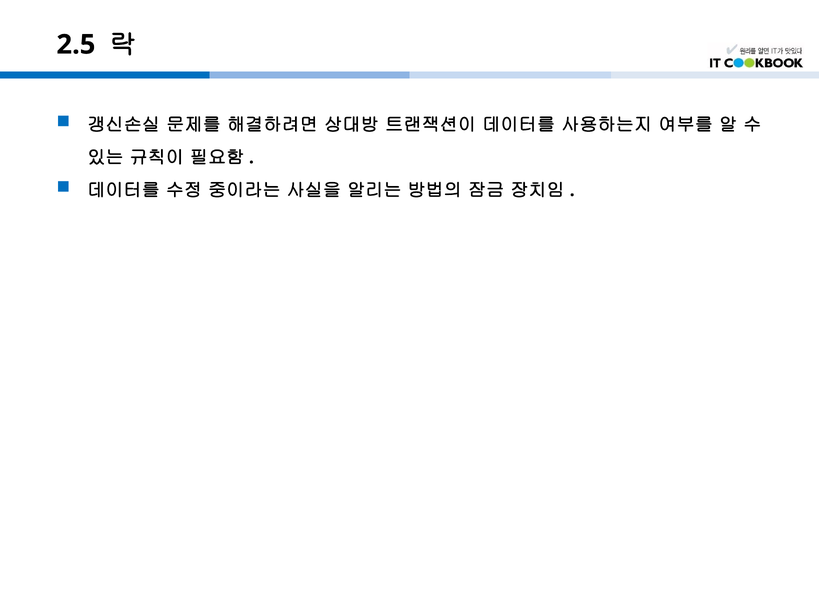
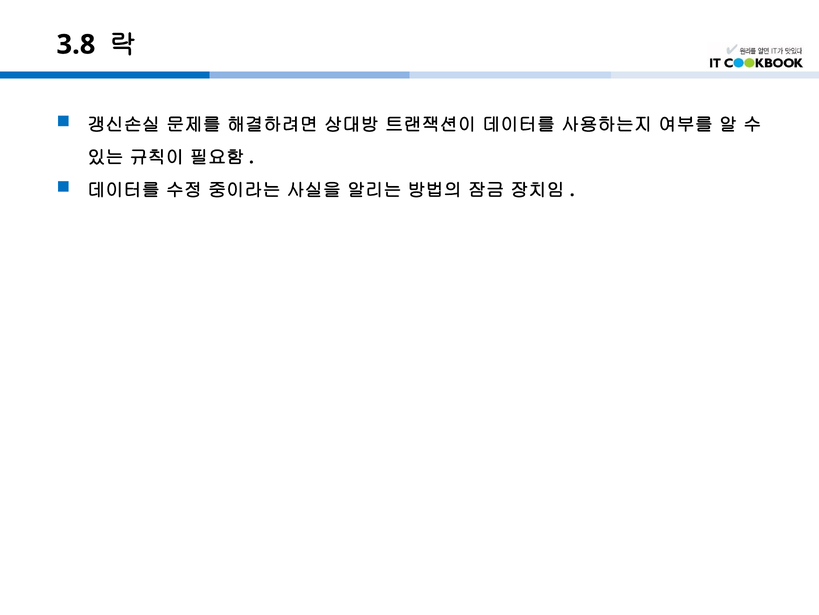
2.5: 2.5 -> 3.8 (76, 45)
